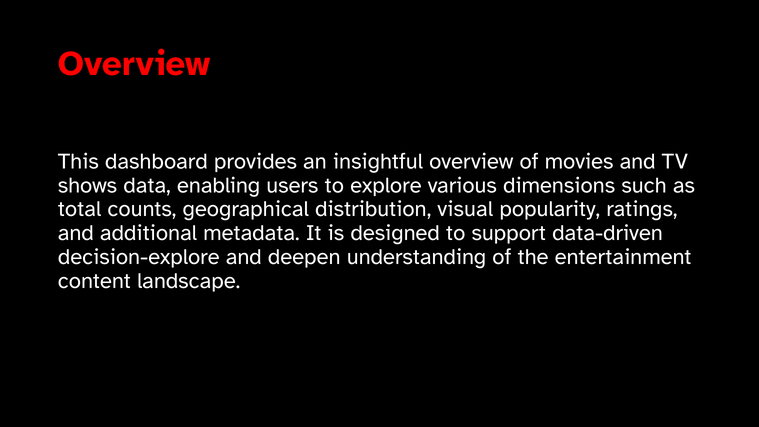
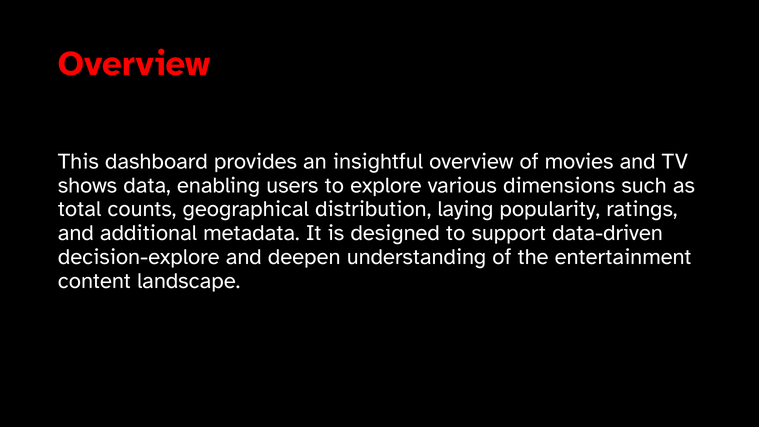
visual: visual -> laying (465, 209)
